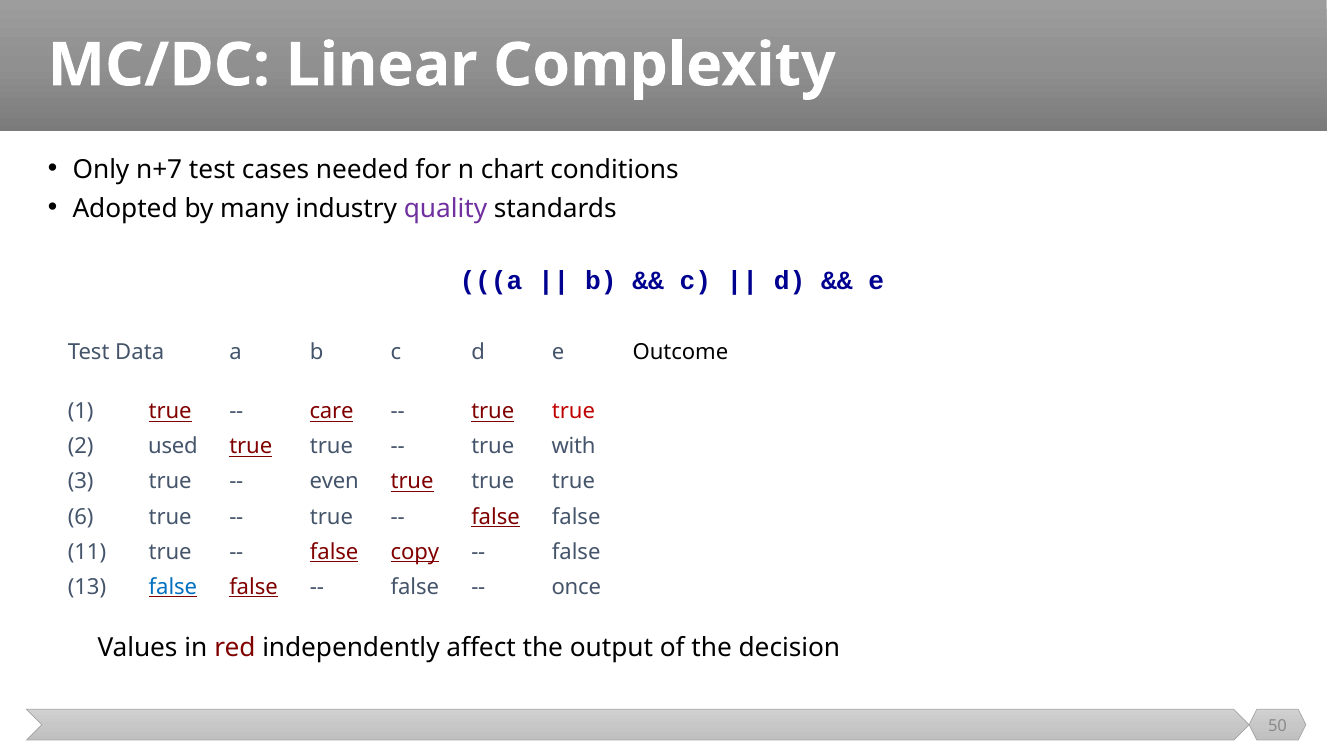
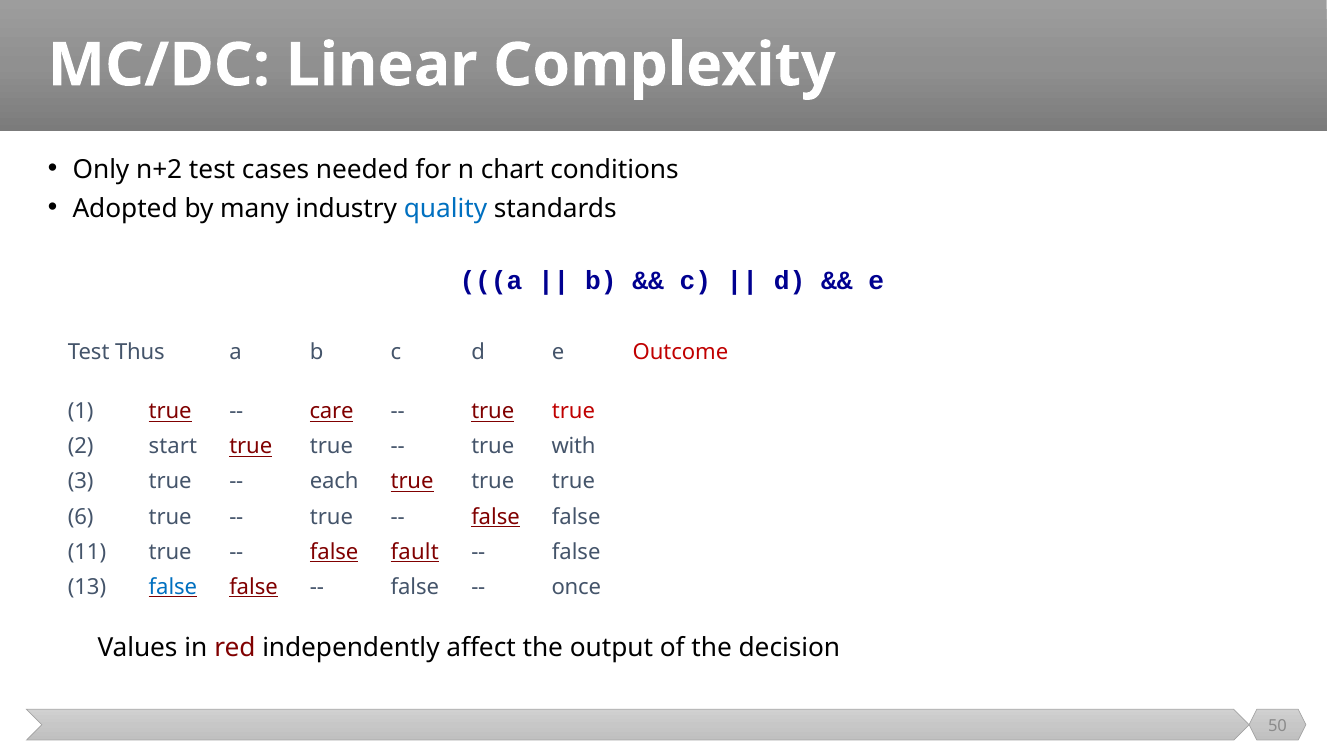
n+7: n+7 -> n+2 (159, 170)
quality colour: purple -> blue (446, 209)
Data: Data -> Thus (140, 352)
Outcome colour: black -> red (680, 352)
used: used -> start (173, 447)
even: even -> each (334, 482)
copy: copy -> fault (415, 552)
